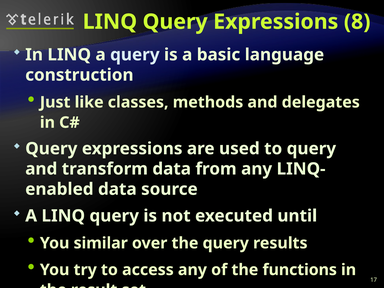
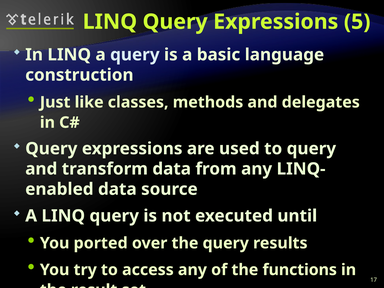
8: 8 -> 5 (357, 22)
similar: similar -> ported (101, 243)
